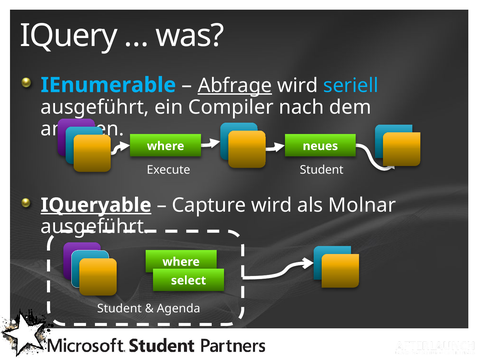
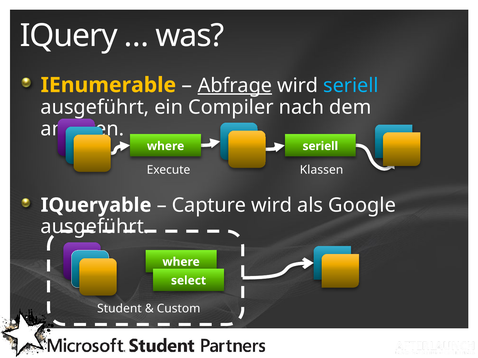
IEnumerable colour: light blue -> yellow (108, 85)
where neues: neues -> seriell (320, 146)
Execute Student: Student -> Klassen (322, 170)
IQueryable underline: present -> none (96, 205)
Molnar: Molnar -> Google (362, 205)
Agenda: Agenda -> Custom (179, 309)
